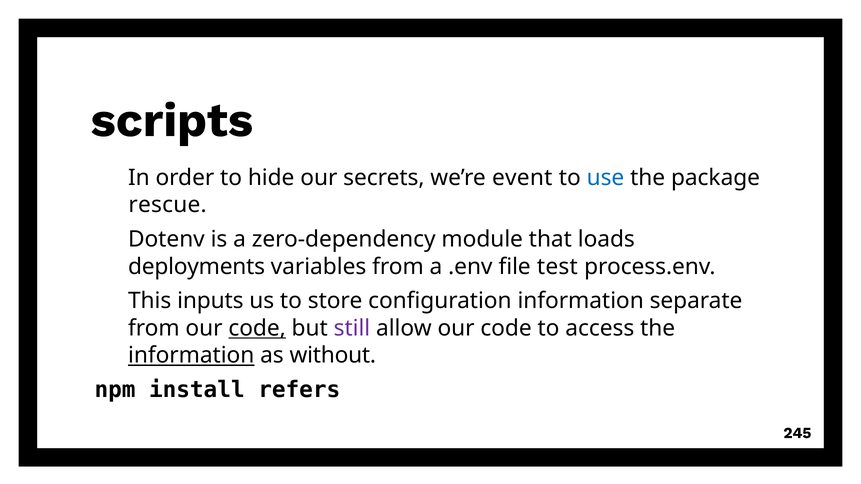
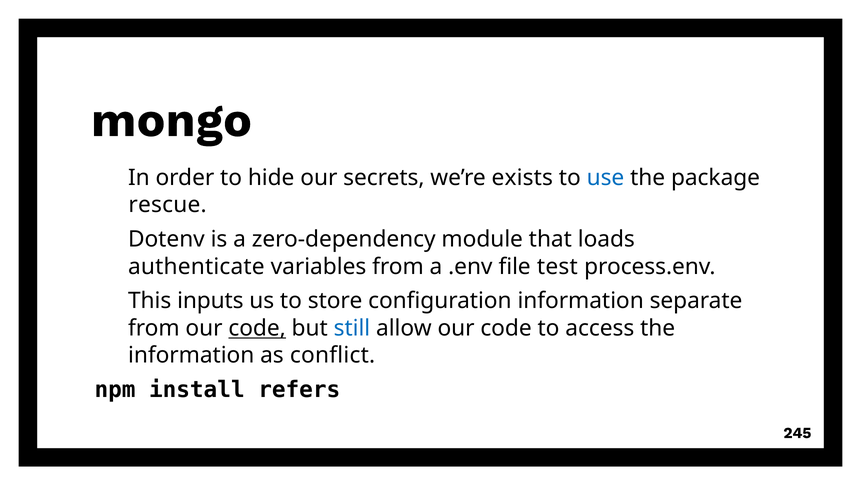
scripts: scripts -> mongo (172, 120)
event: event -> exists (522, 178)
deployments: deployments -> authenticate (196, 267)
still colour: purple -> blue (352, 328)
information underline: present -> none (191, 356)
without: without -> conflict (333, 356)
